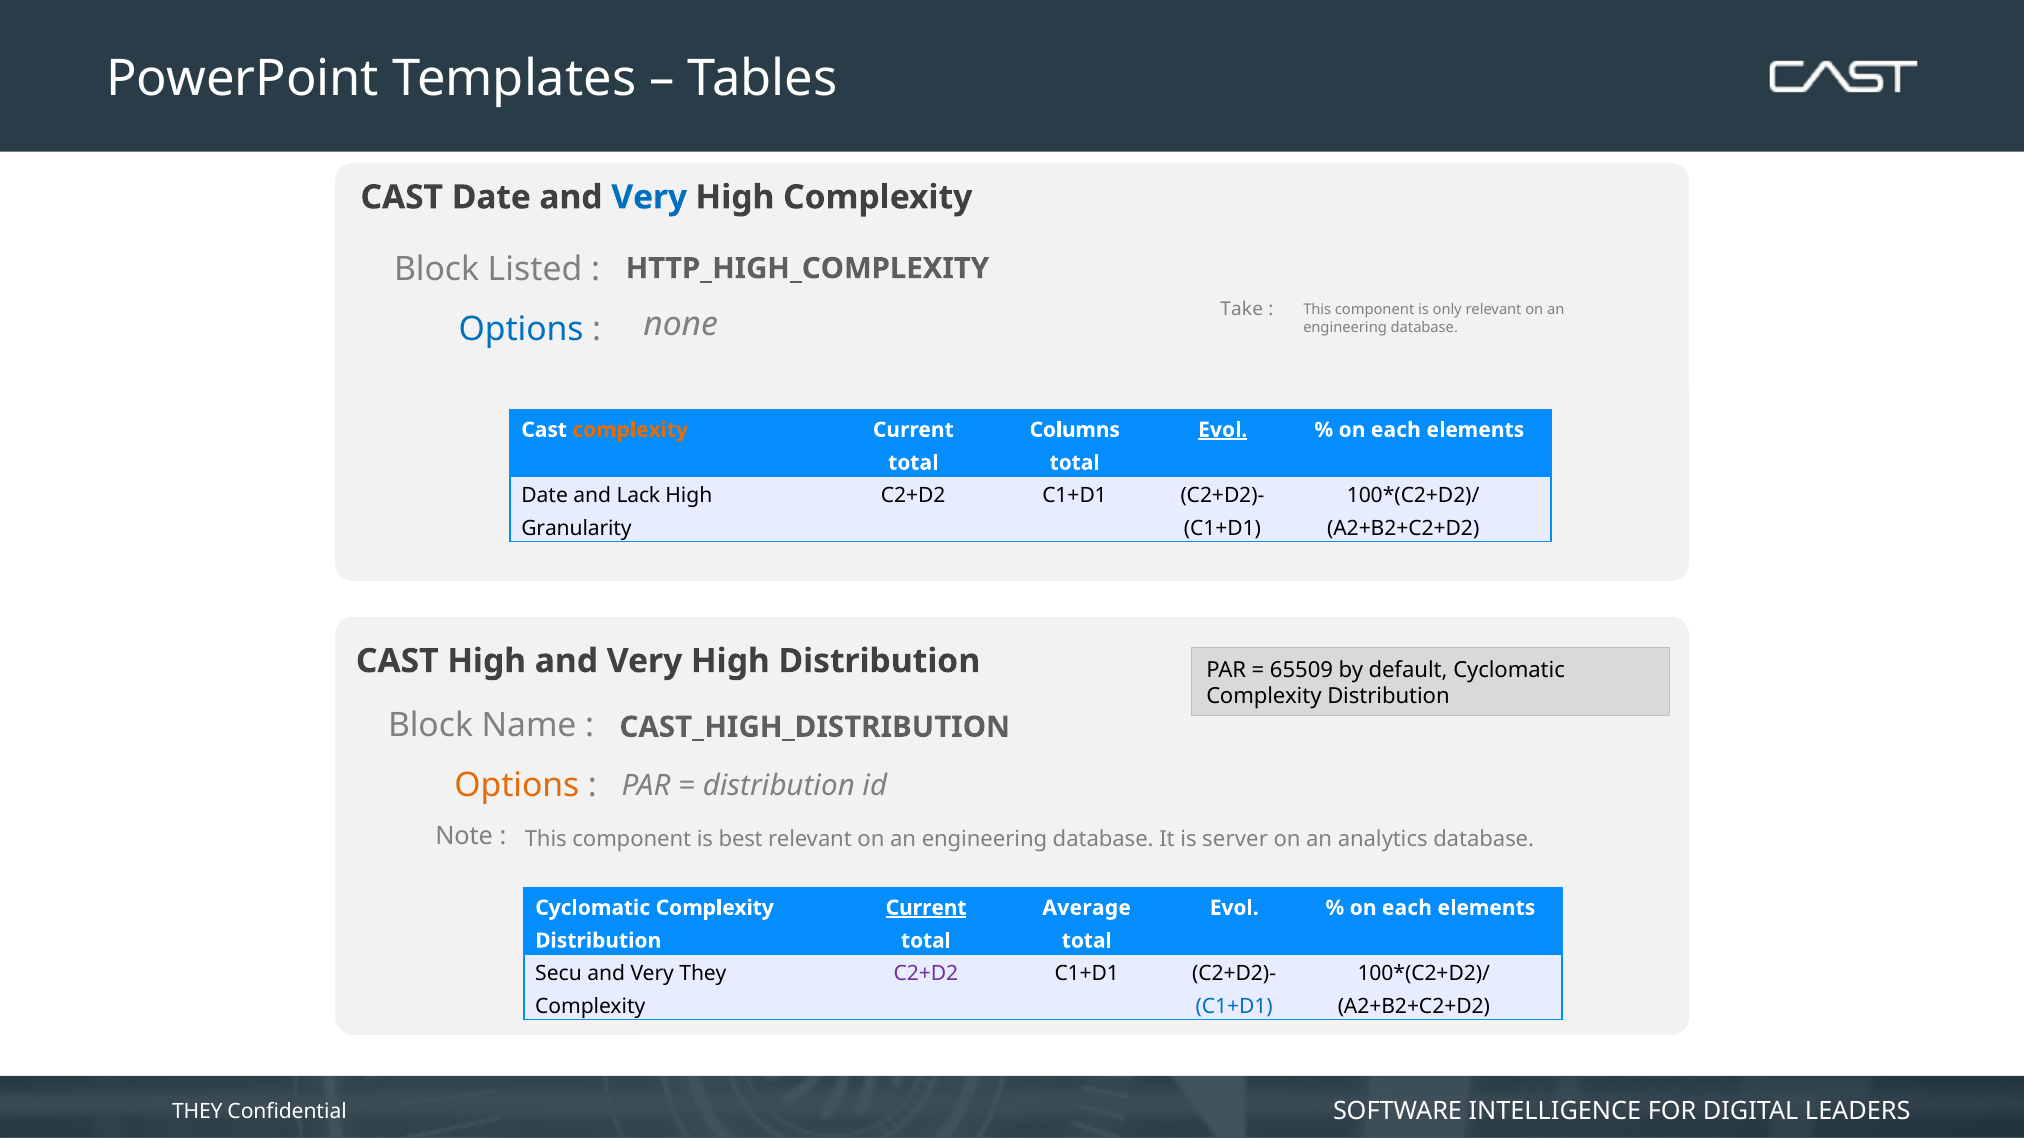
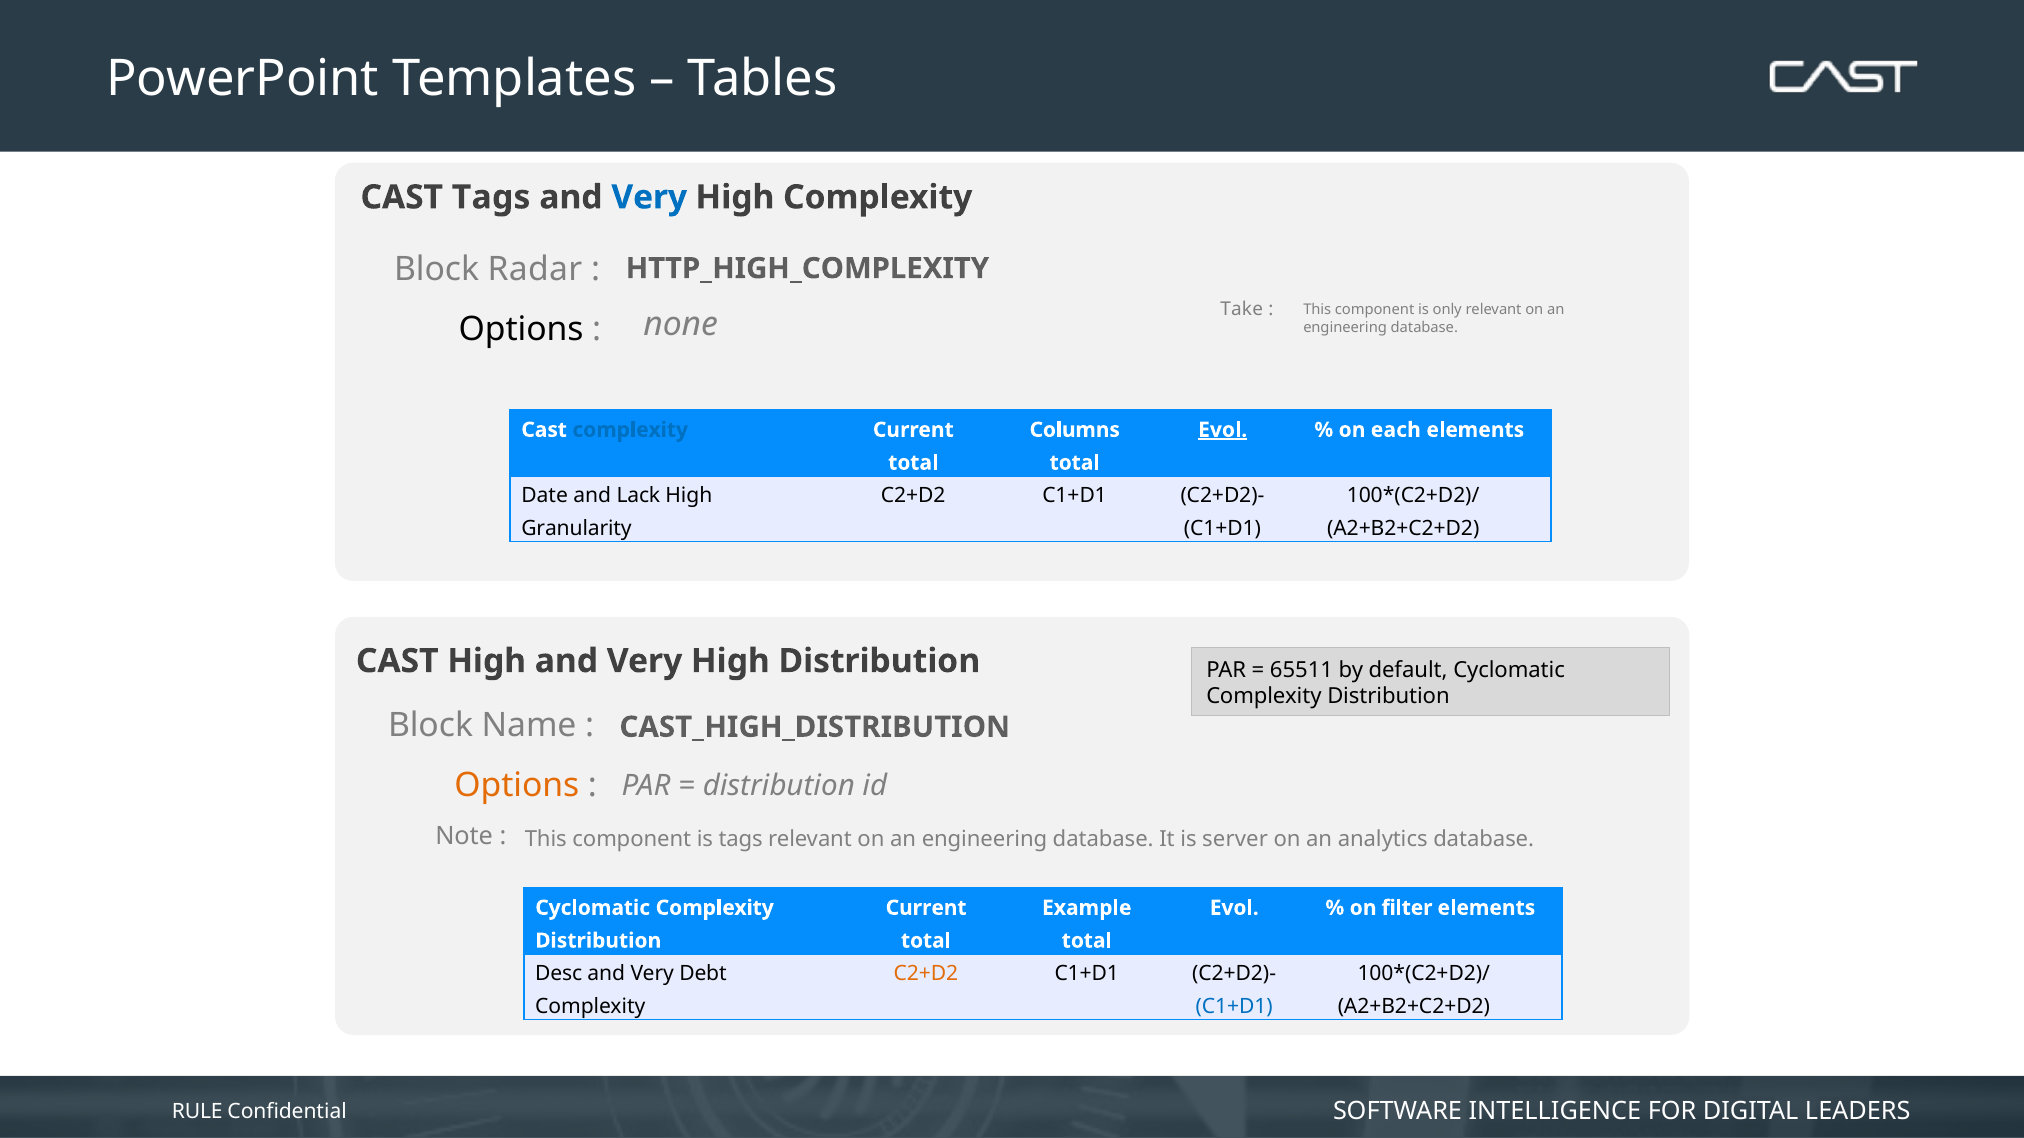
CAST Date: Date -> Tags (491, 197)
Listed: Listed -> Radar (535, 269)
Options colour: blue -> black (521, 330)
complexity colour: orange -> blue (630, 430)
65509: 65509 -> 65511 (1302, 670)
is best: best -> tags (741, 840)
Current underline: present -> none (926, 908)
Average: Average -> Example (1087, 908)
each: each -> filter (1407, 908)
Secu: Secu -> Desc (559, 974)
Very They: They -> Debt (703, 974)
C2+D2 colour: purple -> orange (926, 974)
THEY: THEY -> RULE (197, 1112)
